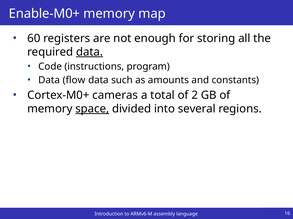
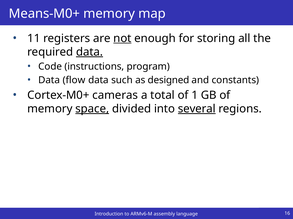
Enable-M0+: Enable-M0+ -> Means-M0+ (44, 14)
60: 60 -> 11 (34, 38)
not underline: none -> present (122, 38)
amounts: amounts -> designed (169, 80)
2: 2 -> 1 (195, 95)
several underline: none -> present (197, 109)
